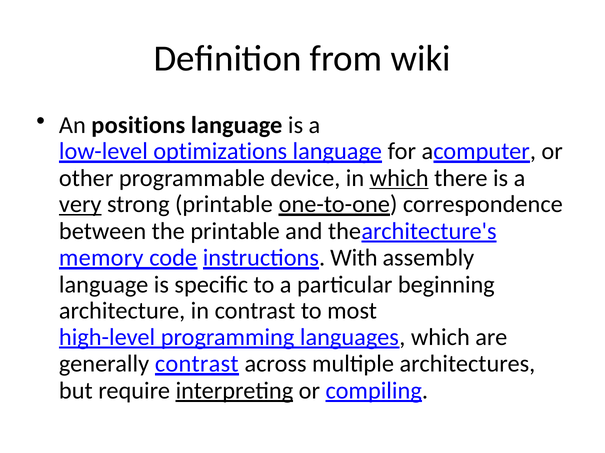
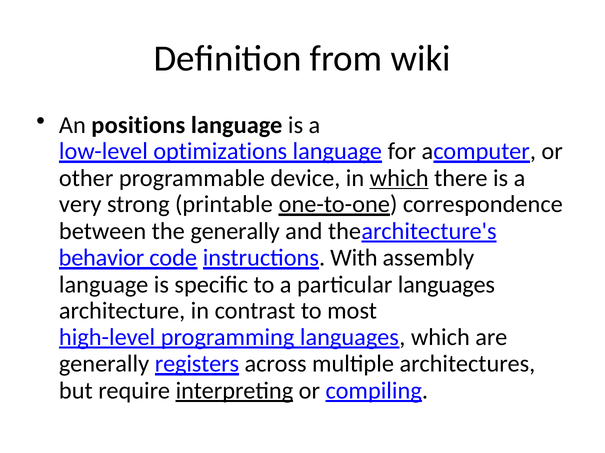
very underline: present -> none (80, 205)
the printable: printable -> generally (235, 231)
memory: memory -> behavior (101, 258)
particular beginning: beginning -> languages (446, 285)
generally contrast: contrast -> registers (197, 364)
